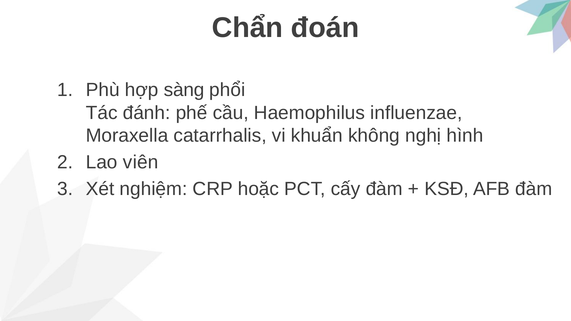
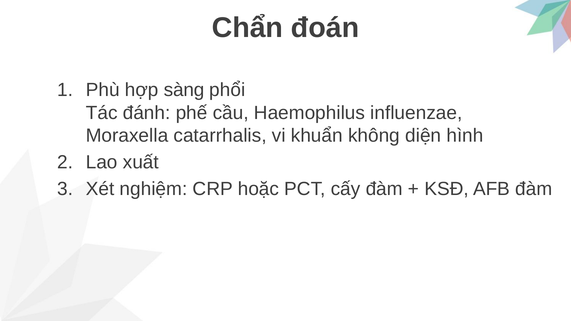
nghị: nghị -> diện (423, 136)
viên: viên -> xuất (141, 162)
